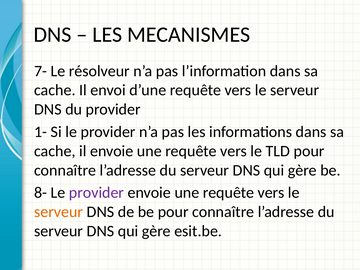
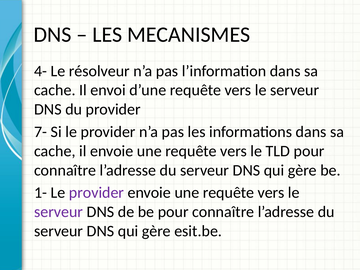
7-: 7- -> 4- (41, 71)
1-: 1- -> 7- (41, 132)
8-: 8- -> 1- (41, 193)
serveur colour: orange -> purple (59, 212)
